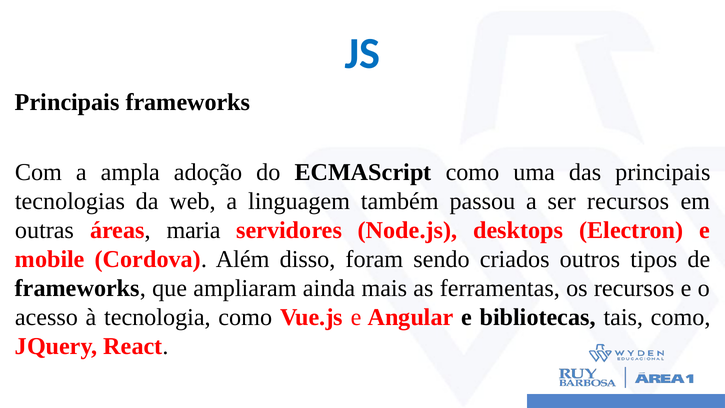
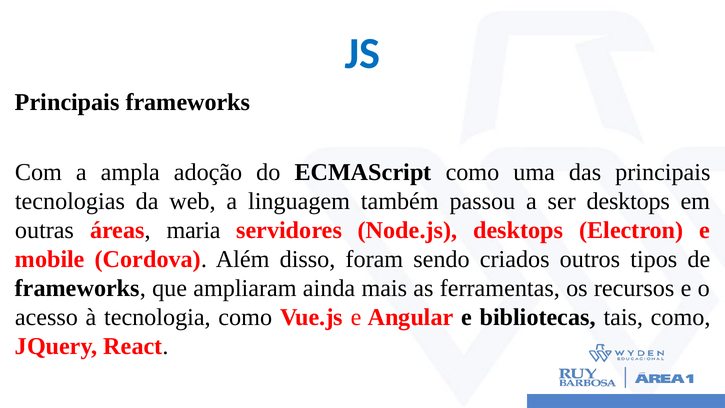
ser recursos: recursos -> desktops (628, 201)
